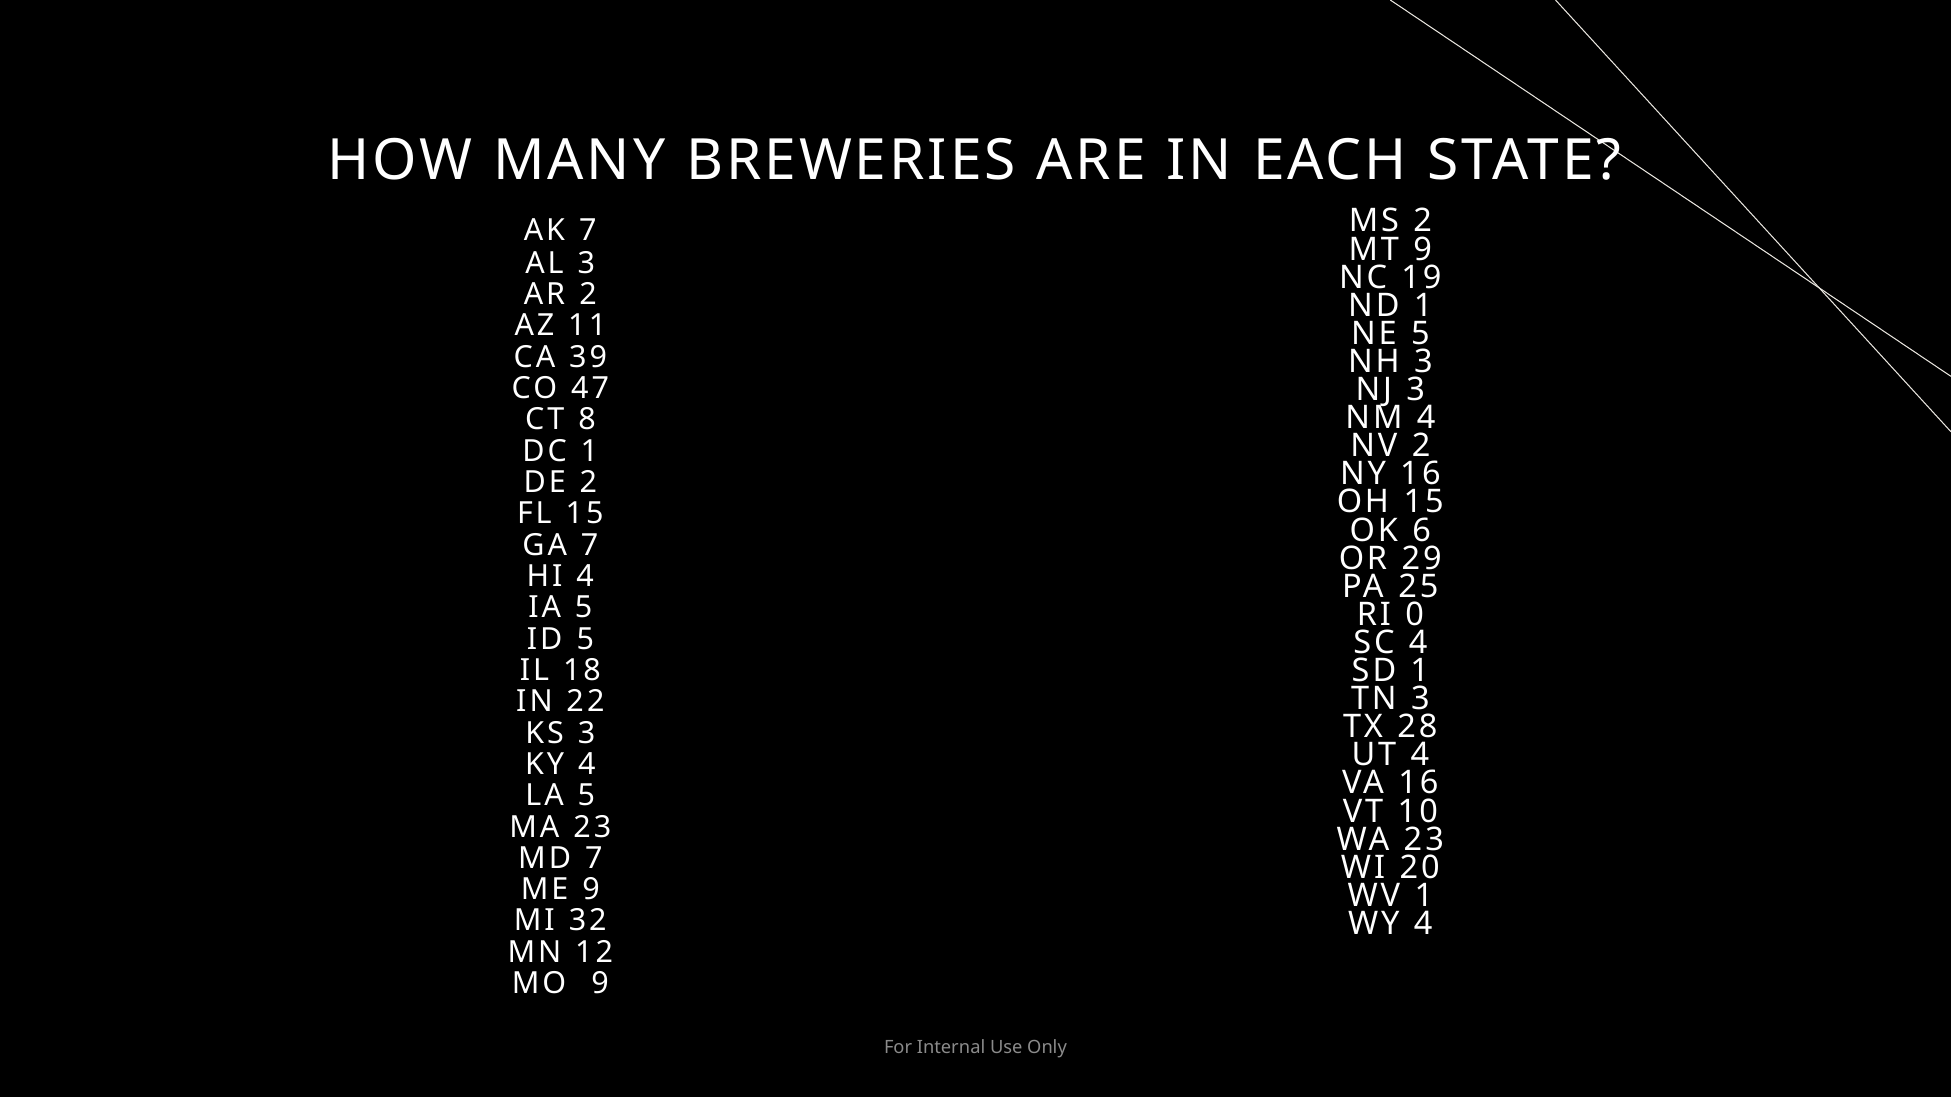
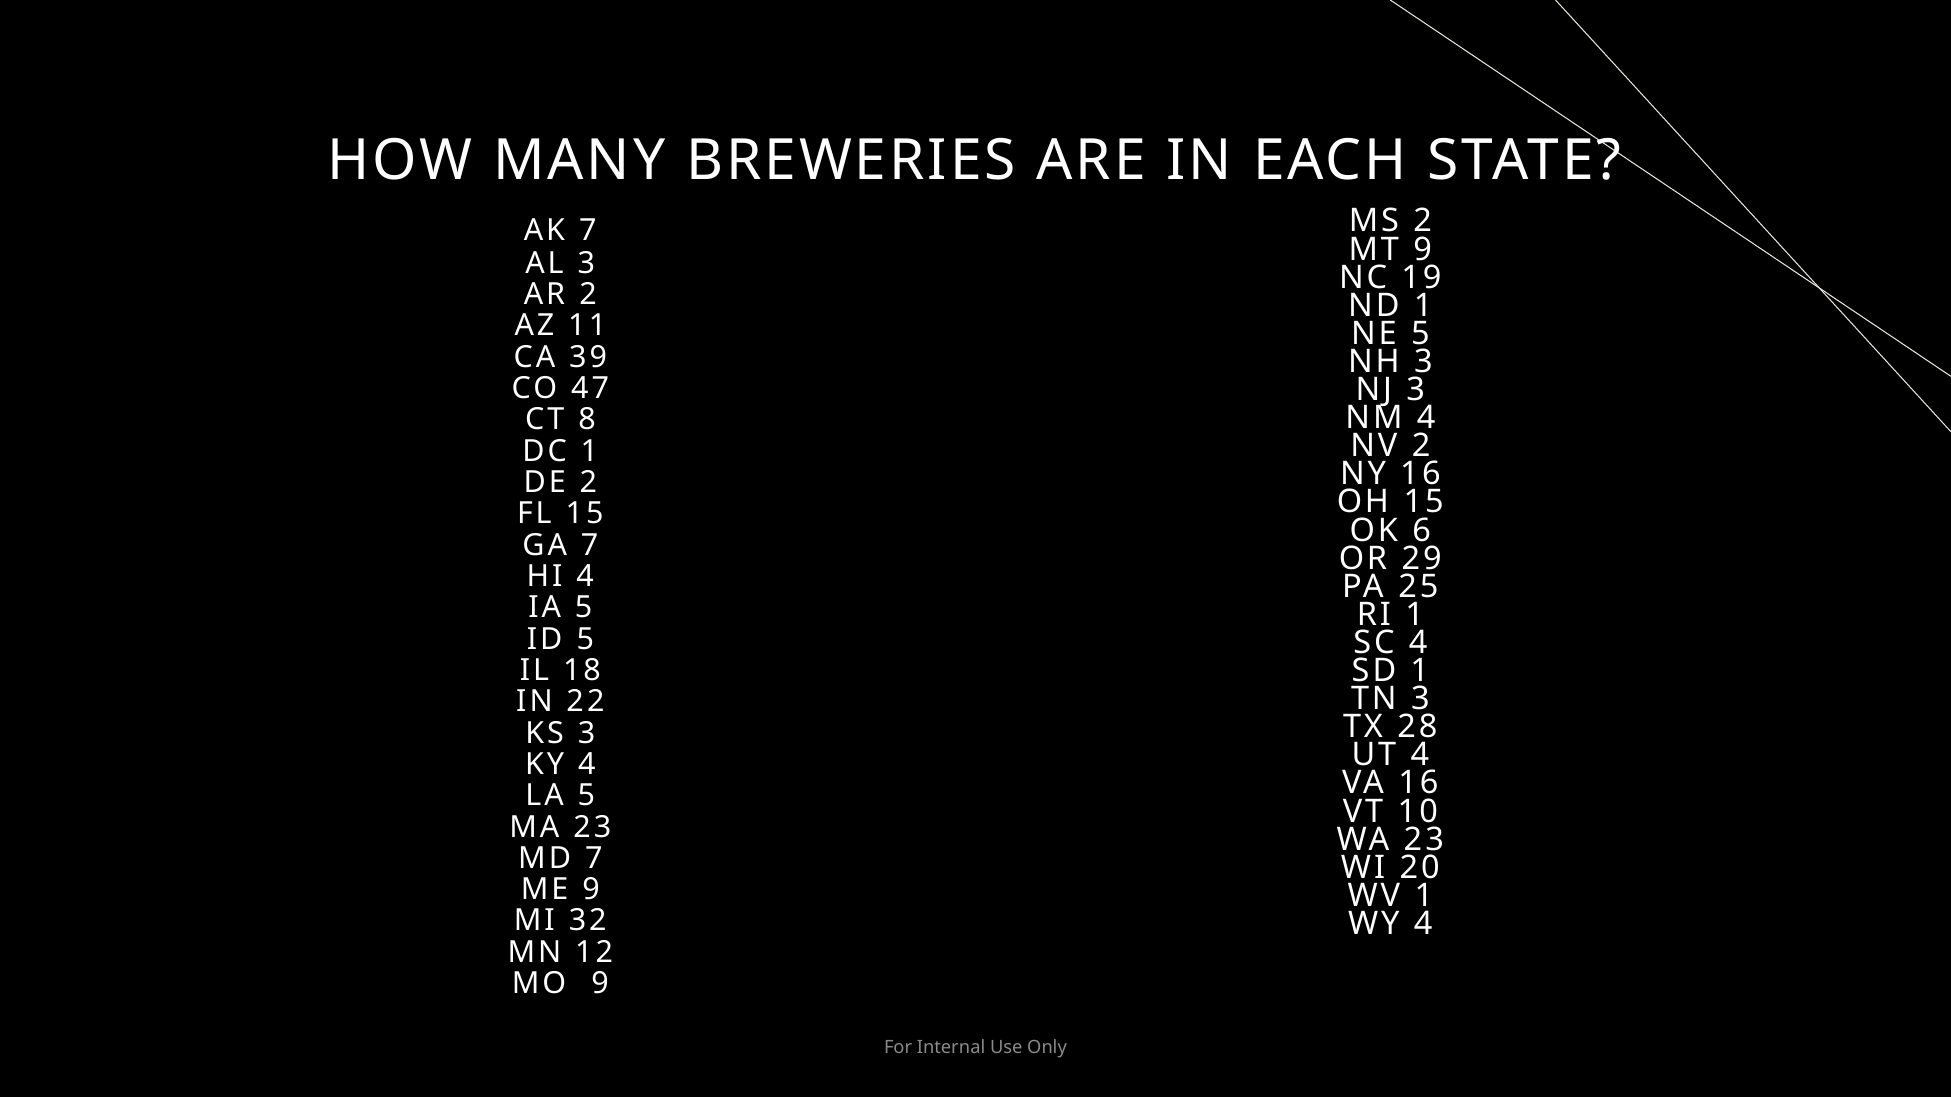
RI 0: 0 -> 1 (1415, 615)
